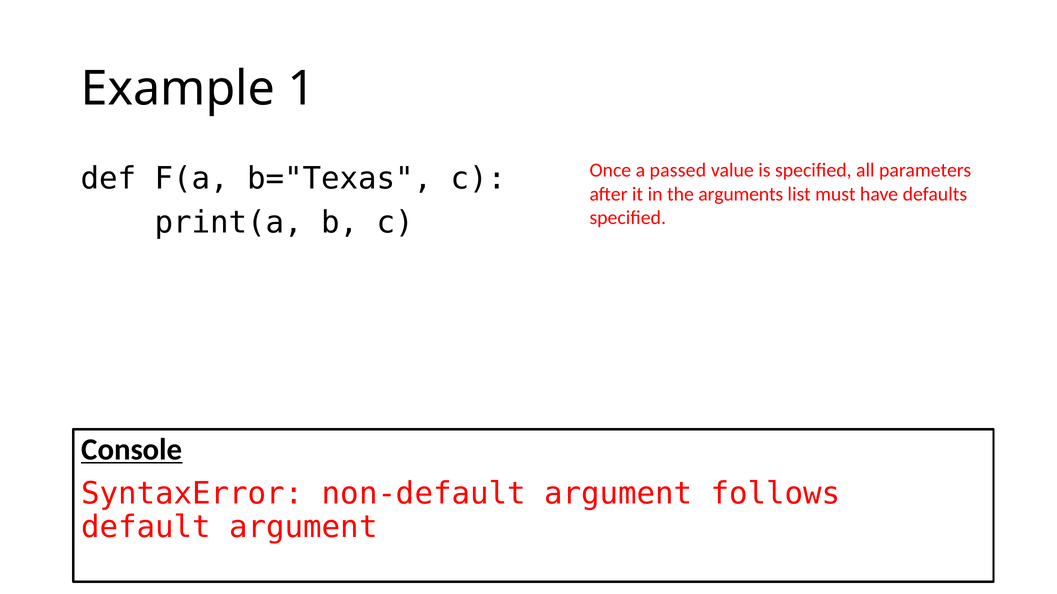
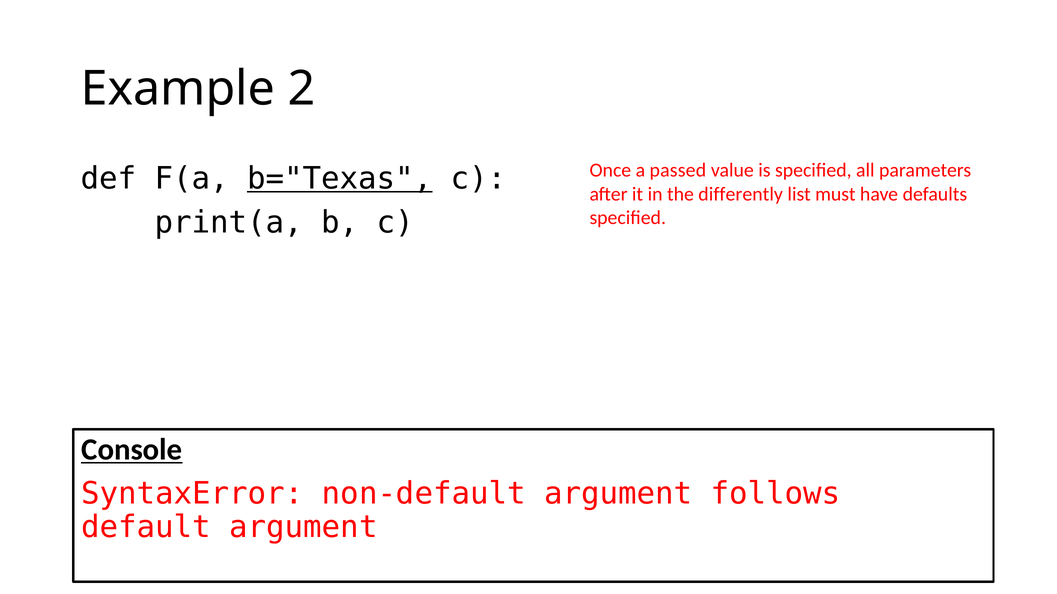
1: 1 -> 2 (302, 89)
b="Texas underline: none -> present (340, 179)
arguments: arguments -> differently (741, 194)
